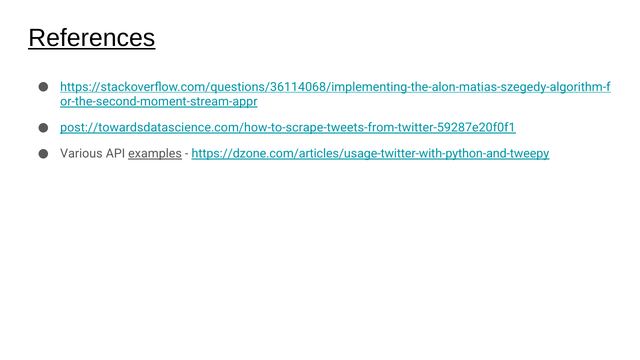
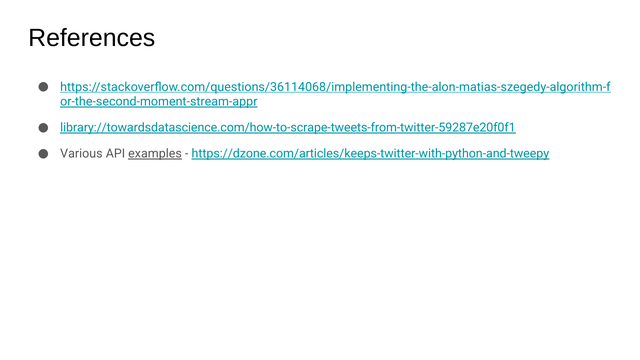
References underline: present -> none (92, 38)
post://towardsdatascience.com/how-to-scrape-tweets-from-twitter-59287e20f0f1: post://towardsdatascience.com/how-to-scrape-tweets-from-twitter-59287e20f0f1 -> library://towardsdatascience.com/how-to-scrape-tweets-from-twitter-59287e20f0f1 (288, 128)
https://dzone.com/articles/usage-twitter-with-python-and-tweepy: https://dzone.com/articles/usage-twitter-with-python-and-tweepy -> https://dzone.com/articles/keeps-twitter-with-python-and-tweepy (370, 154)
